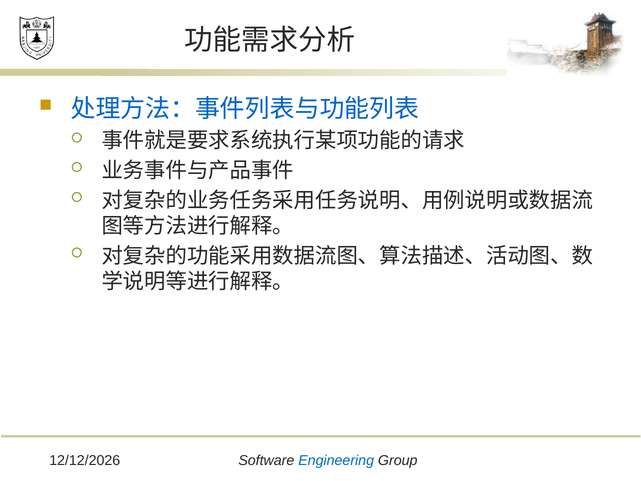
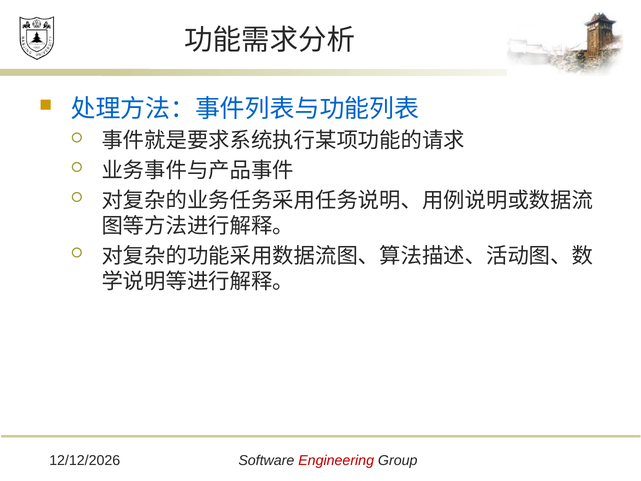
Engineering colour: blue -> red (336, 460)
